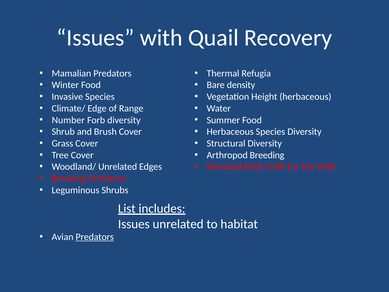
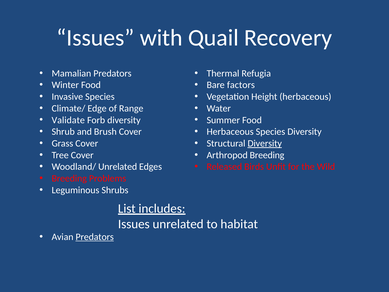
density: density -> factors (241, 85)
Number: Number -> Validate (68, 120)
Diversity underline: none -> present (265, 143)
